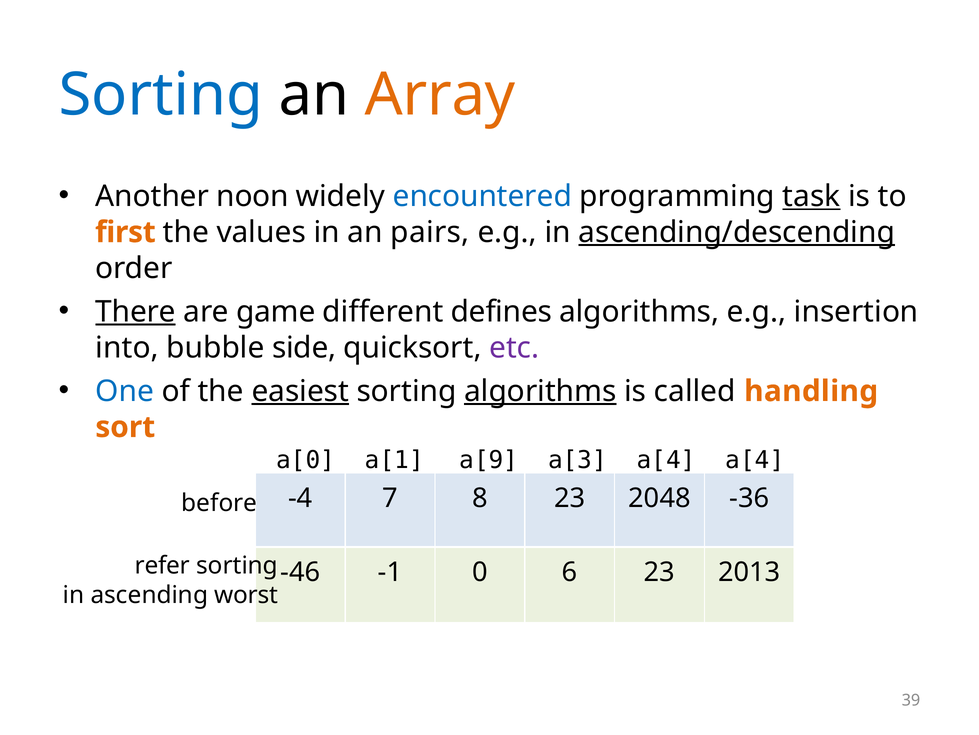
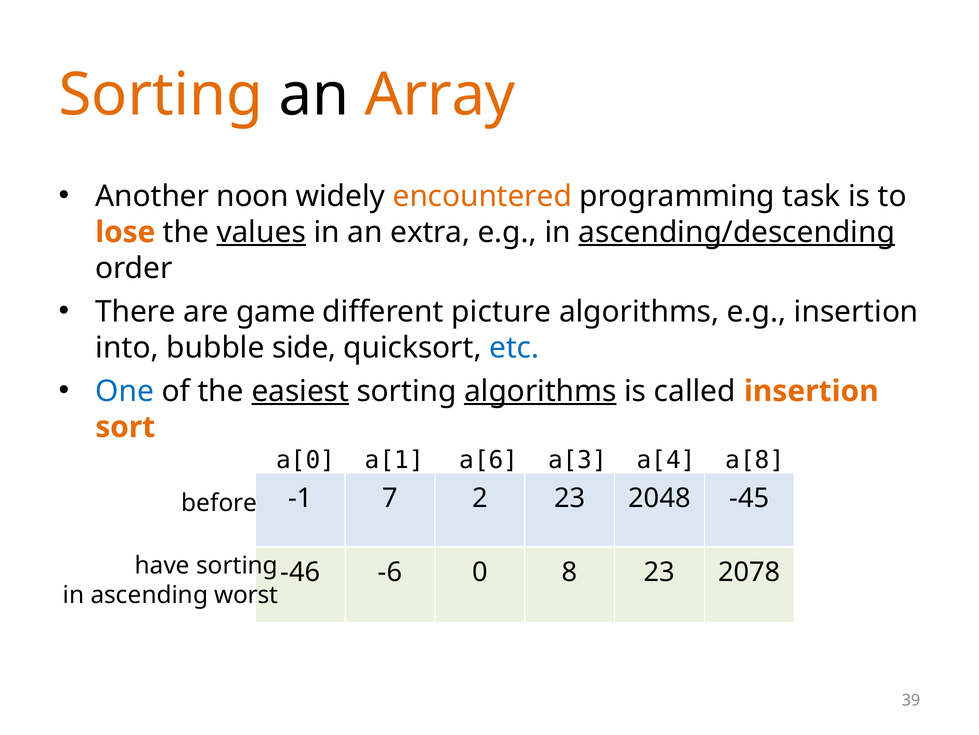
Sorting colour: blue -> orange (161, 95)
encountered colour: blue -> orange (482, 196)
task underline: present -> none (811, 196)
first: first -> lose (125, 232)
values underline: none -> present (261, 232)
pairs: pairs -> extra (430, 232)
There underline: present -> none (136, 311)
defines: defines -> picture (501, 311)
etc colour: purple -> blue (514, 347)
called handling: handling -> insertion (811, 391)
a[9: a[9 -> a[6 (489, 460)
a[4 a[4: a[4 -> a[8 (755, 460)
-4: -4 -> -1 (300, 498)
8: 8 -> 2 (480, 498)
-36: -36 -> -45 (749, 498)
refer: refer -> have (162, 565)
-1: -1 -> -6 (390, 572)
6: 6 -> 8 (570, 572)
2013: 2013 -> 2078 (749, 572)
